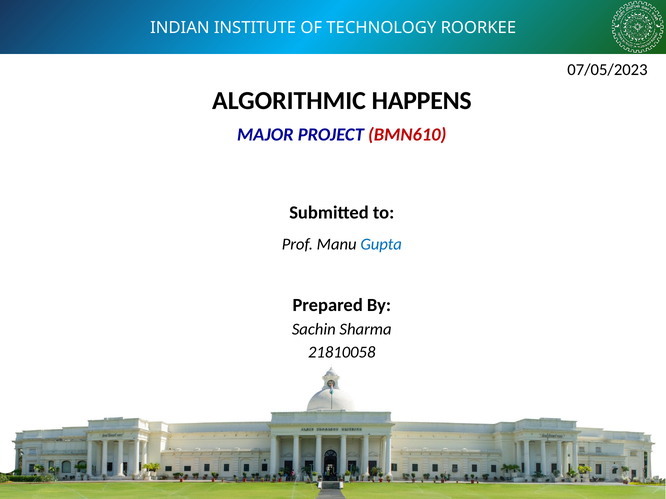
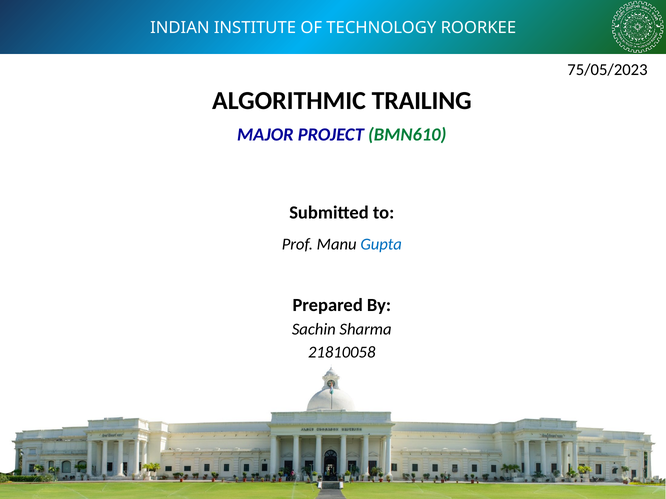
07/05/2023: 07/05/2023 -> 75/05/2023 (607, 70)
HAPPENS: HAPPENS -> TRAILING (422, 101)
BMN610 colour: red -> green (407, 135)
